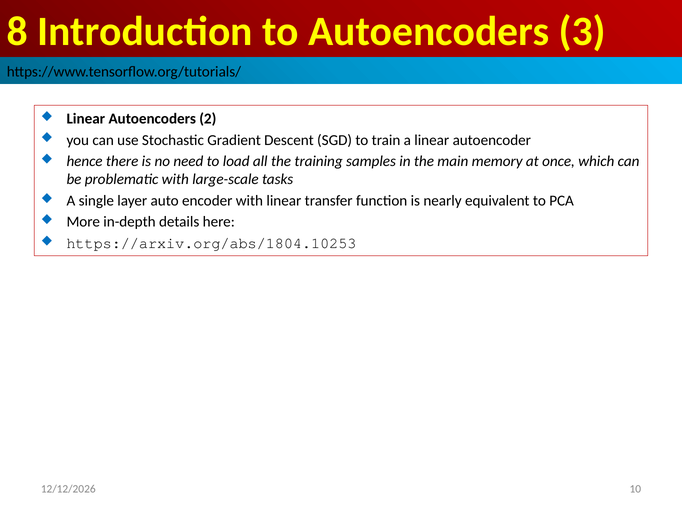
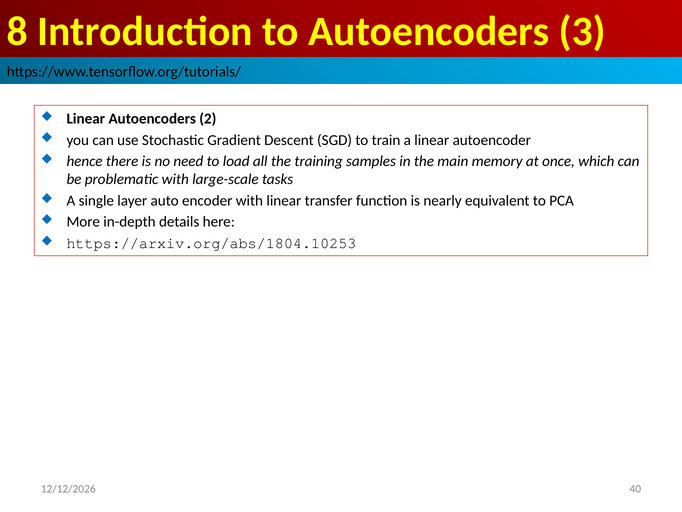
10: 10 -> 40 (635, 488)
